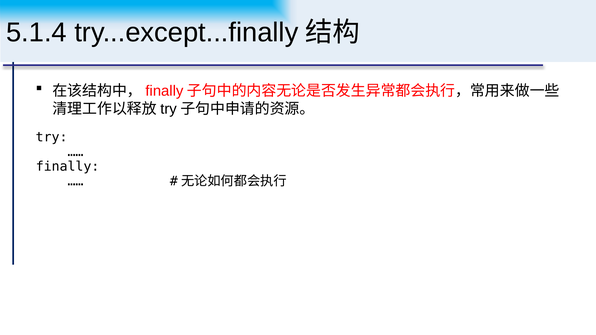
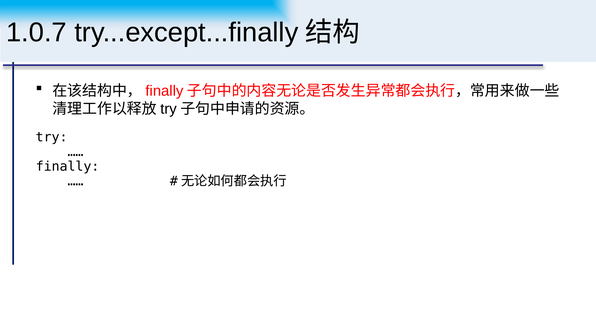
5.1.4: 5.1.4 -> 1.0.7 (36, 33)
